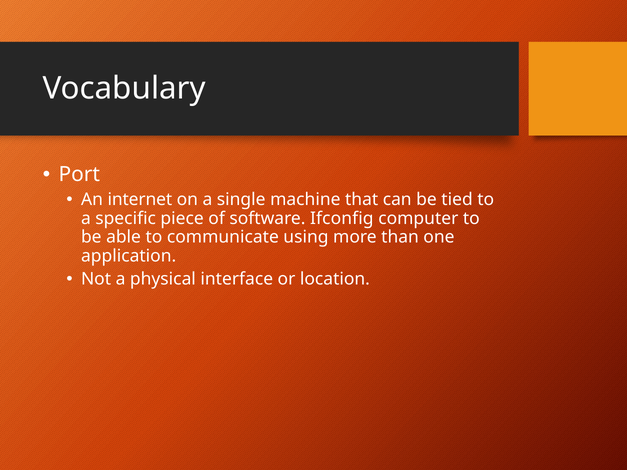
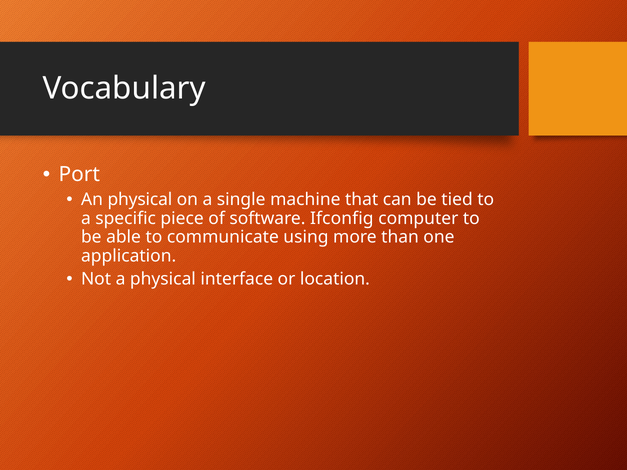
An internet: internet -> physical (140, 200)
